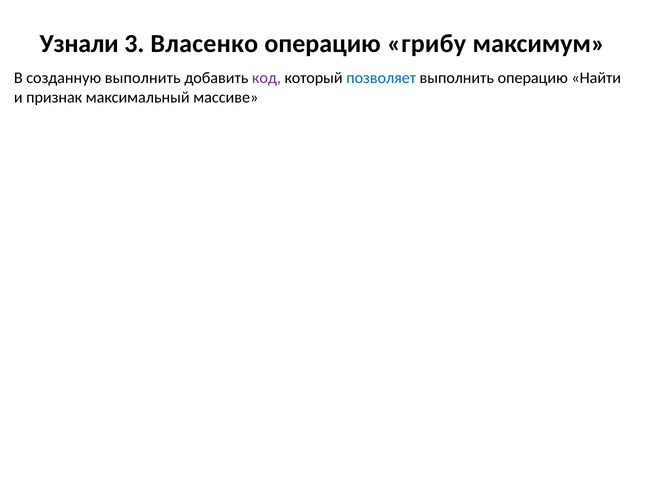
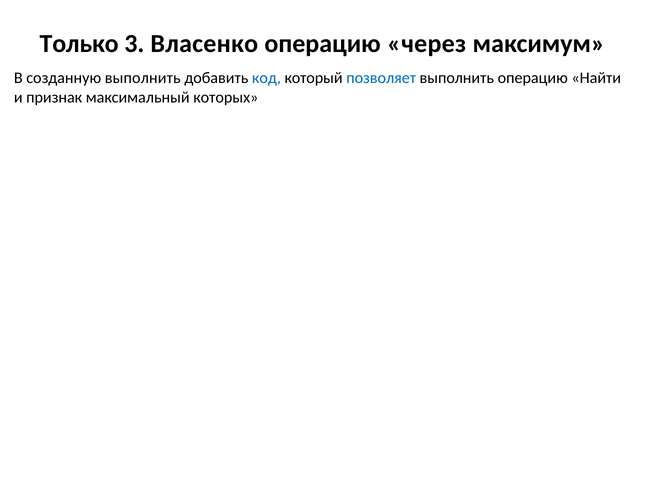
Узнали: Узнали -> Только (79, 44)
грибу: грибу -> через (427, 44)
код colour: purple -> blue (266, 78)
массиве: массиве -> которых (226, 97)
